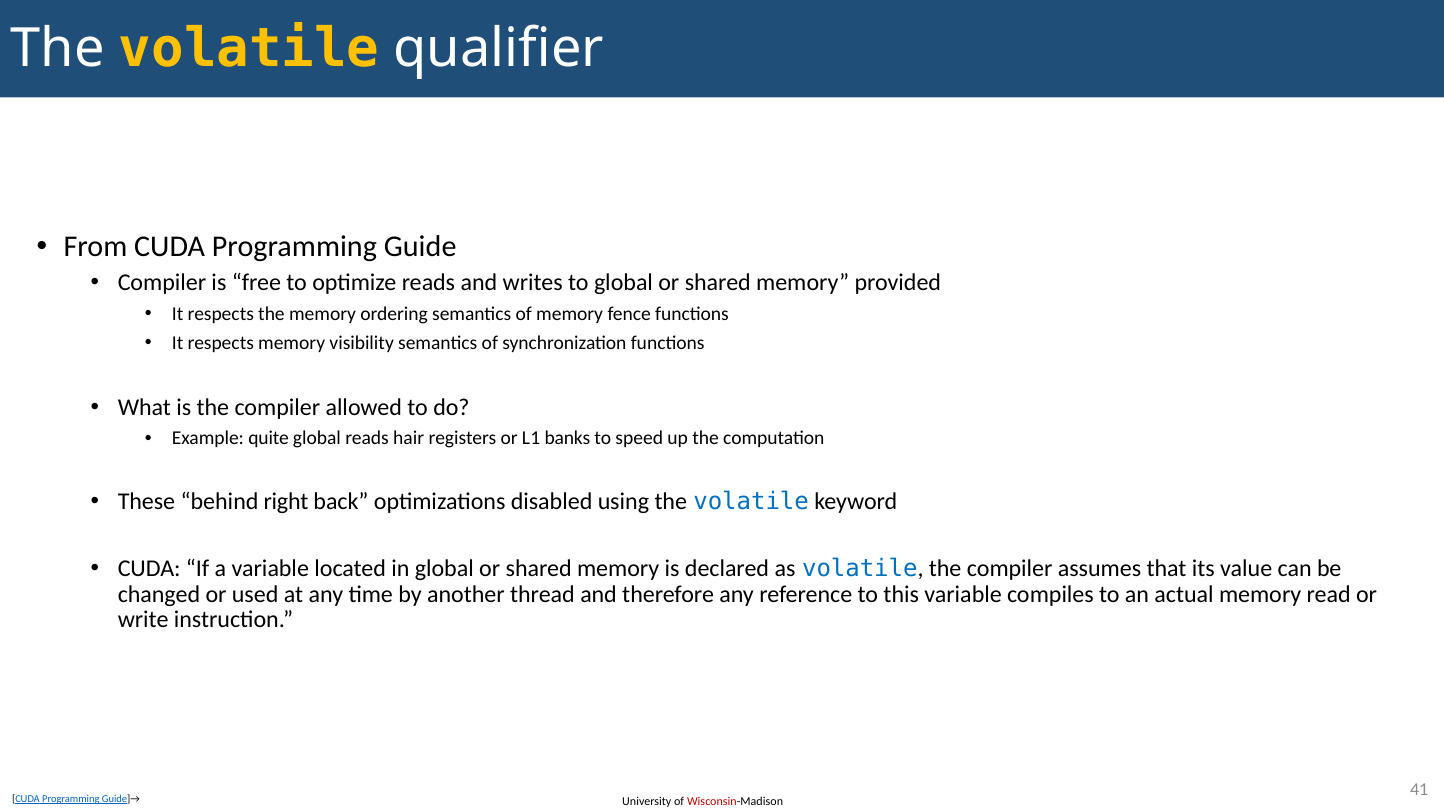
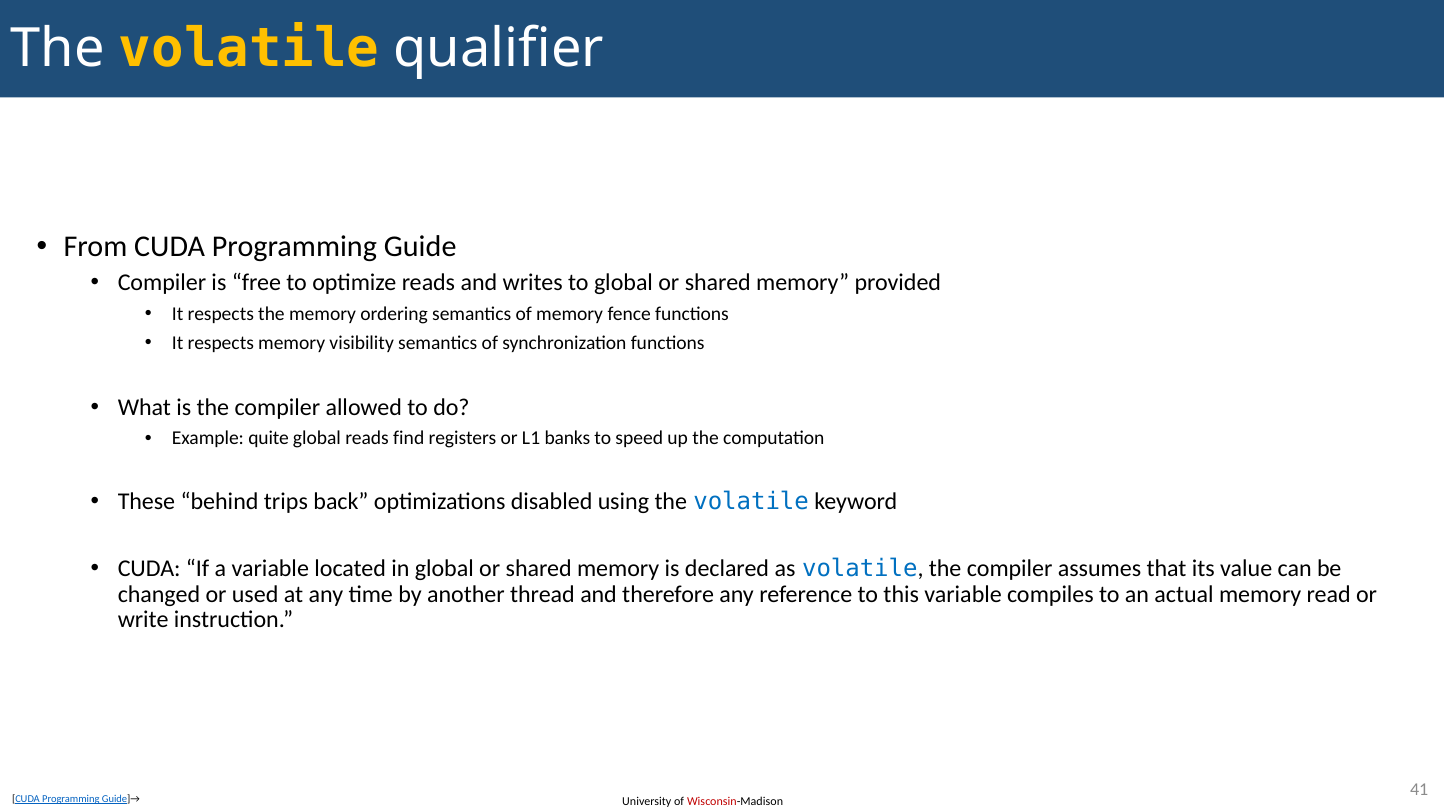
hair: hair -> find (409, 439)
right: right -> trips (286, 501)
